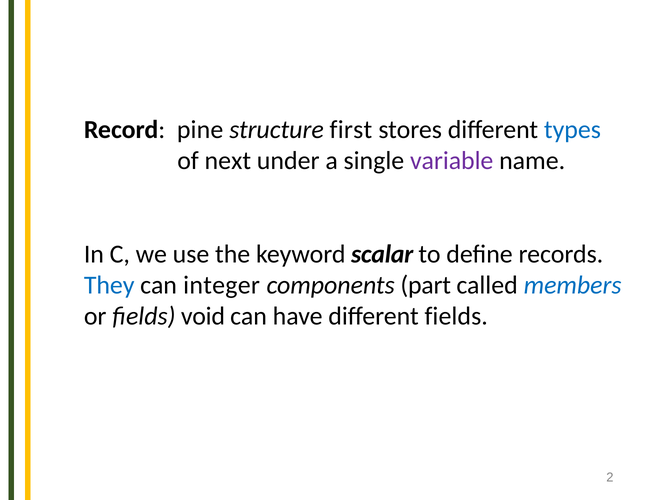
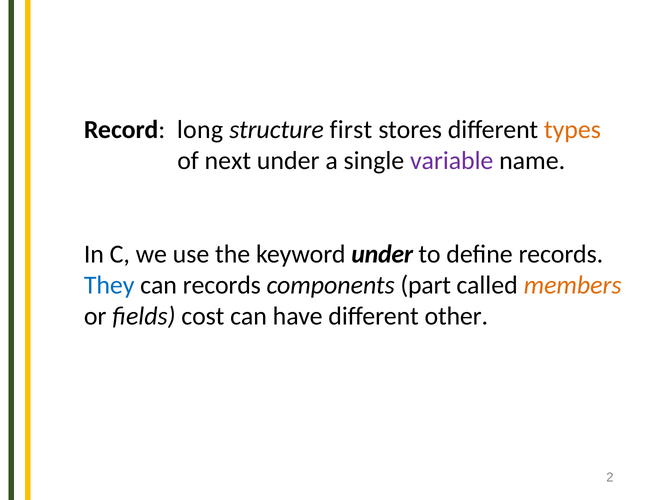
pine: pine -> long (200, 129)
types colour: blue -> orange (572, 129)
keyword scalar: scalar -> under (382, 254)
can integer: integer -> records (222, 285)
members colour: blue -> orange (573, 285)
void: void -> cost (203, 316)
different fields: fields -> other (456, 316)
